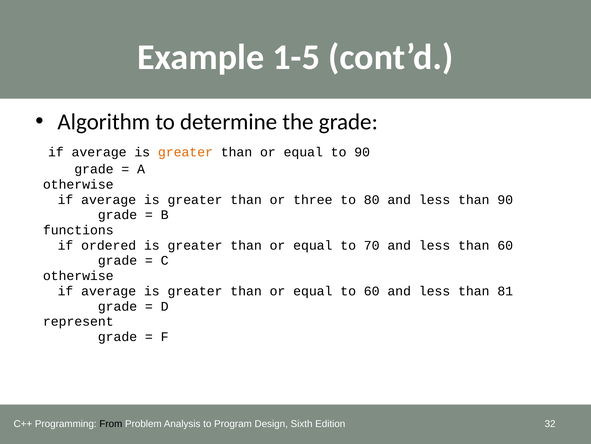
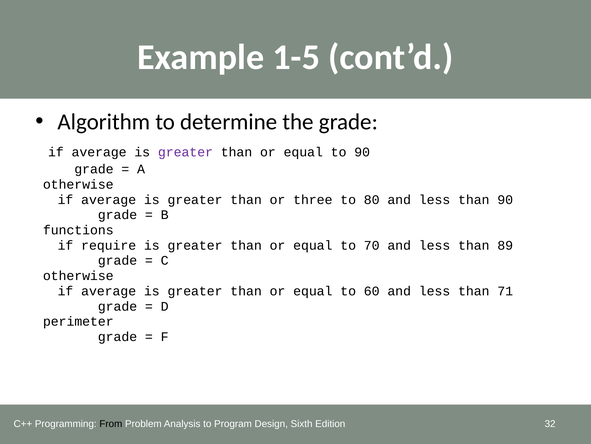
greater colour: orange -> purple (185, 152)
ordered: ordered -> require (109, 245)
than 60: 60 -> 89 (505, 245)
81: 81 -> 71 (505, 291)
represent: represent -> perimeter (78, 321)
